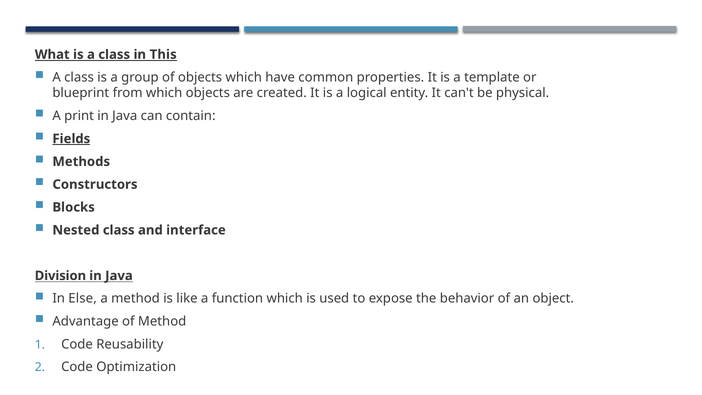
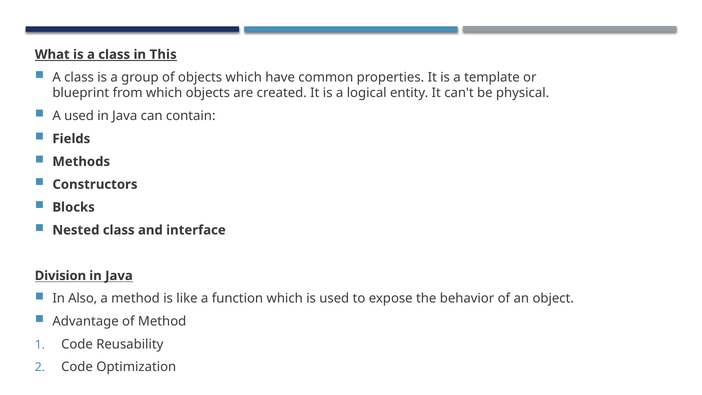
A print: print -> used (79, 116)
Fields underline: present -> none (71, 139)
Else: Else -> Also (83, 298)
